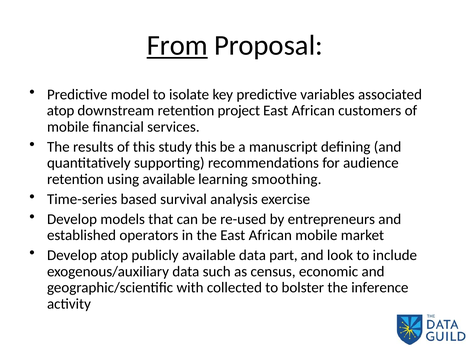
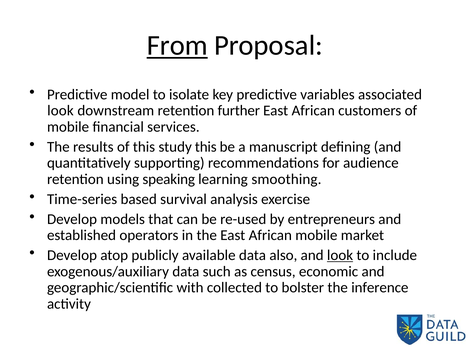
atop: atop -> look (60, 111)
project: project -> further (239, 111)
using available: available -> speaking (169, 179)
part: part -> also (283, 256)
look underline: none -> present (340, 256)
